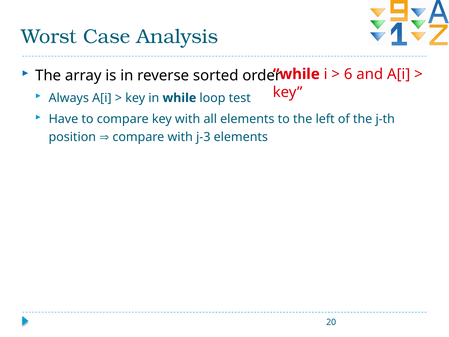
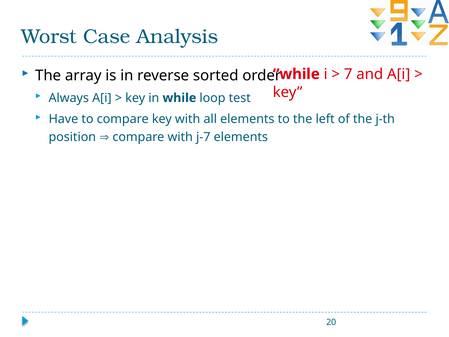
6: 6 -> 7 (348, 74)
j-3: j-3 -> j-7 (203, 137)
